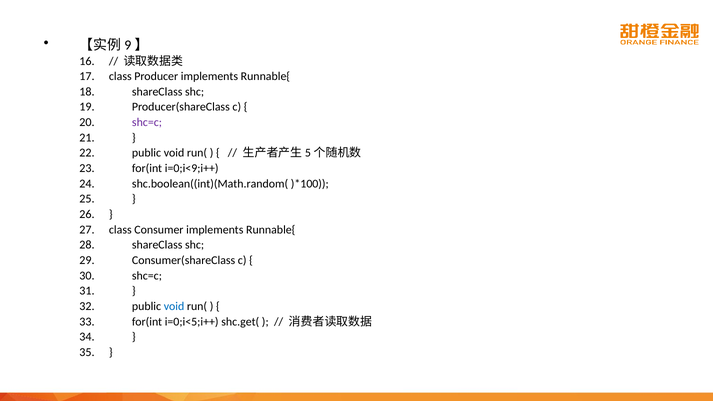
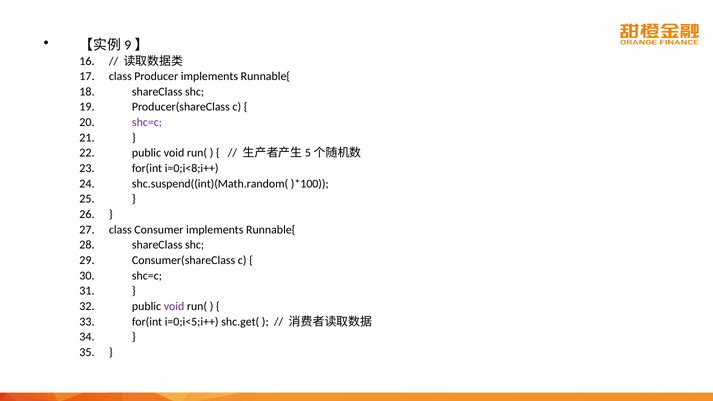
i=0;i<9;i++: i=0;i<9;i++ -> i=0;i<8;i++ (192, 168)
shc.boolean((int)(Math.random(: shc.boolean((int)(Math.random( -> shc.suspend((int)(Math.random( (210, 184)
void colour: blue -> purple (174, 306)
